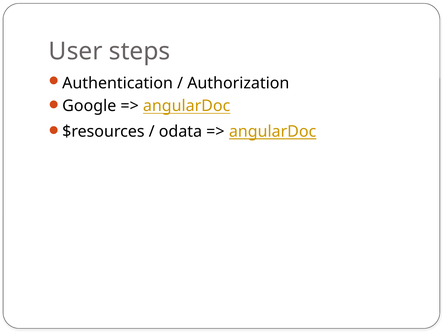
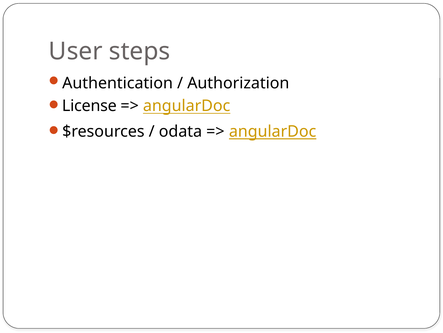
Google: Google -> License (89, 106)
